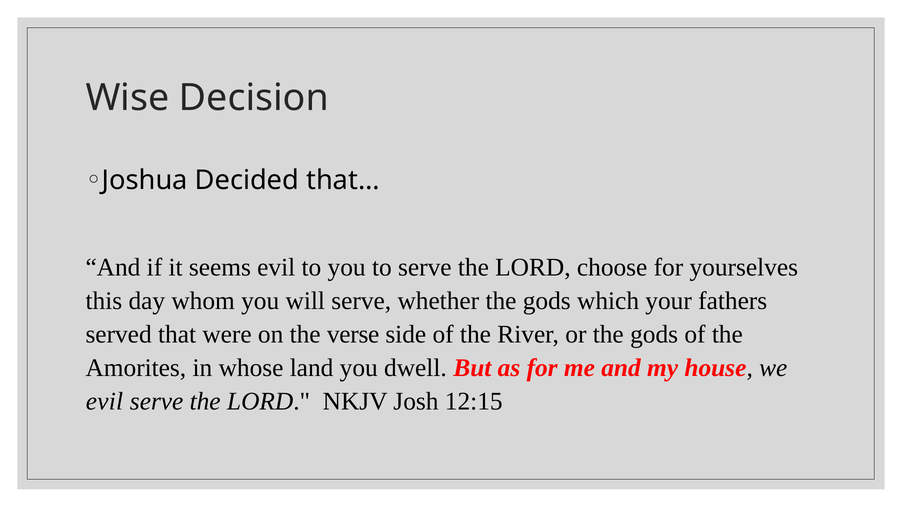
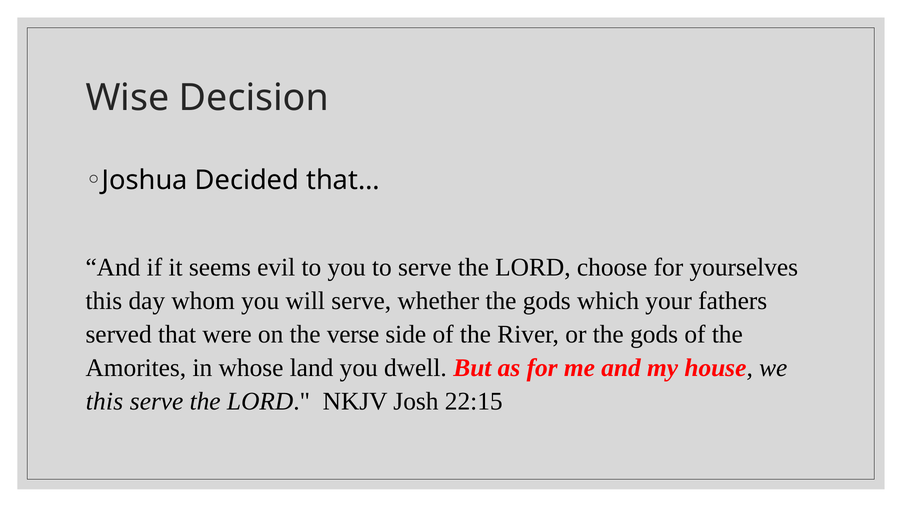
evil: evil -> this (104, 402)
12:15: 12:15 -> 22:15 (474, 402)
